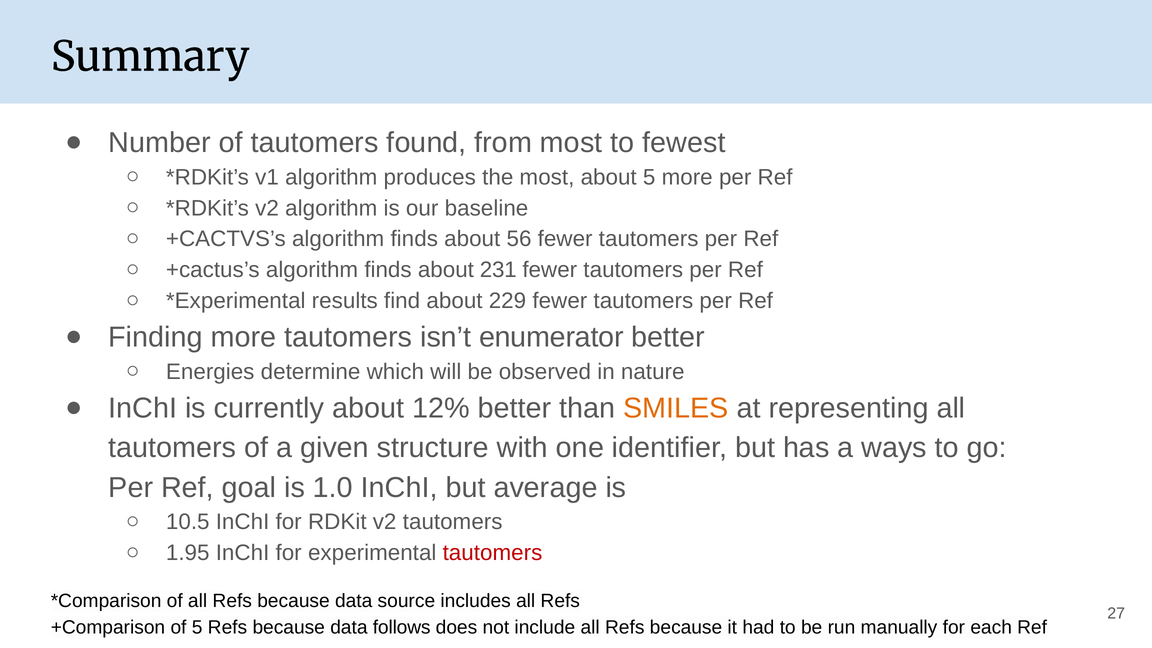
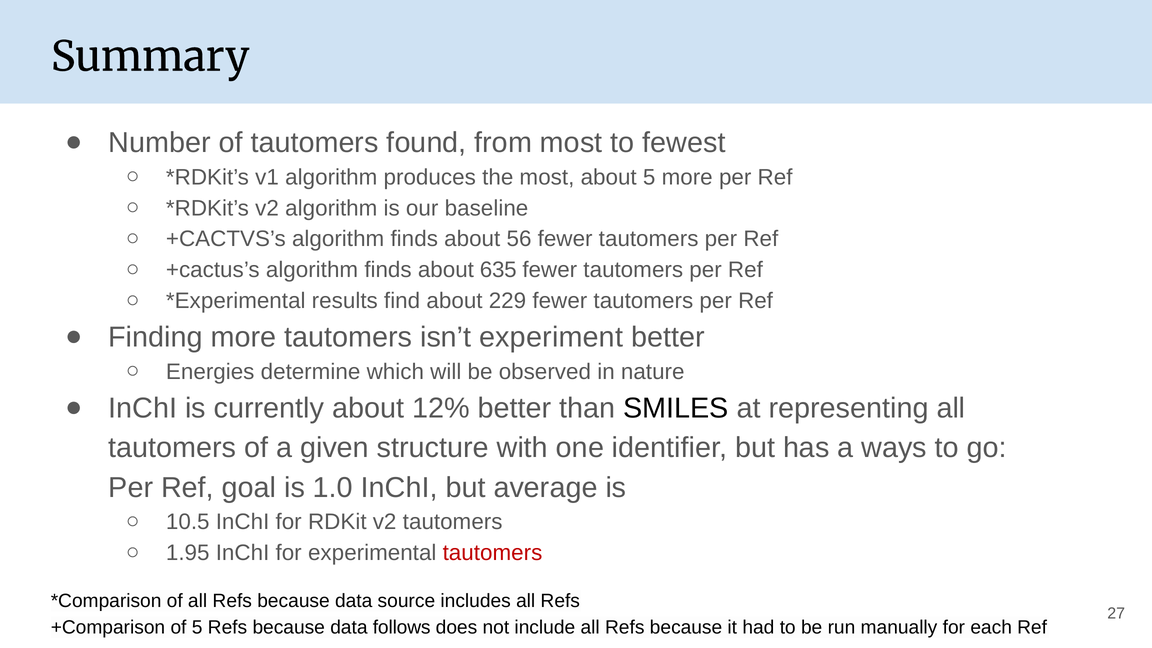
231: 231 -> 635 (498, 270)
enumerator: enumerator -> experiment (551, 337)
SMILES colour: orange -> black (676, 408)
